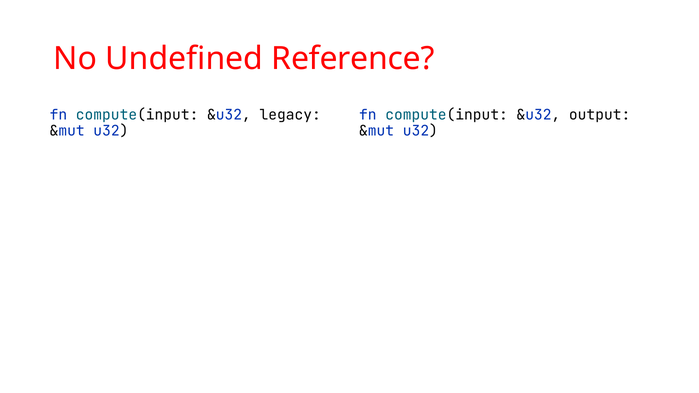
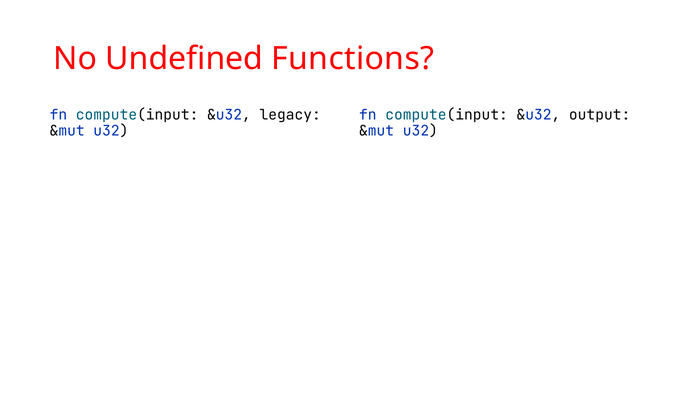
Reference: Reference -> Functions (353, 59)
